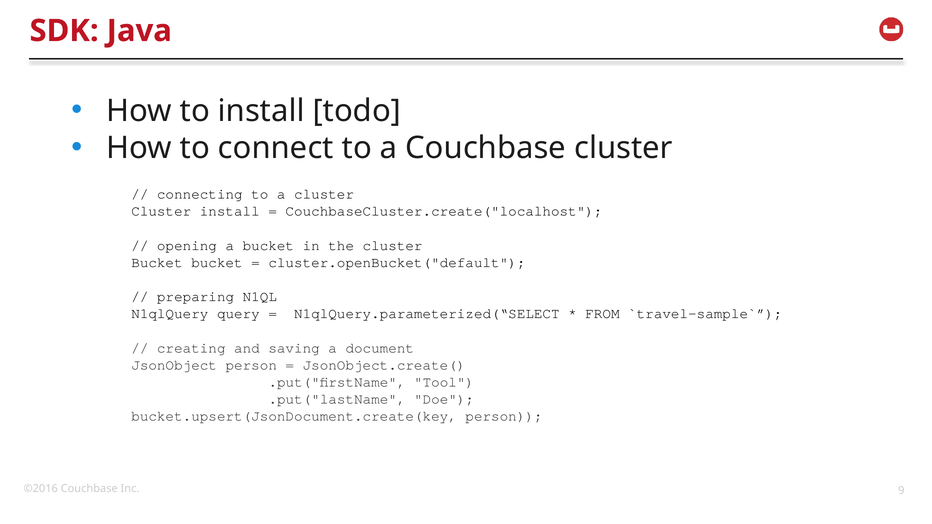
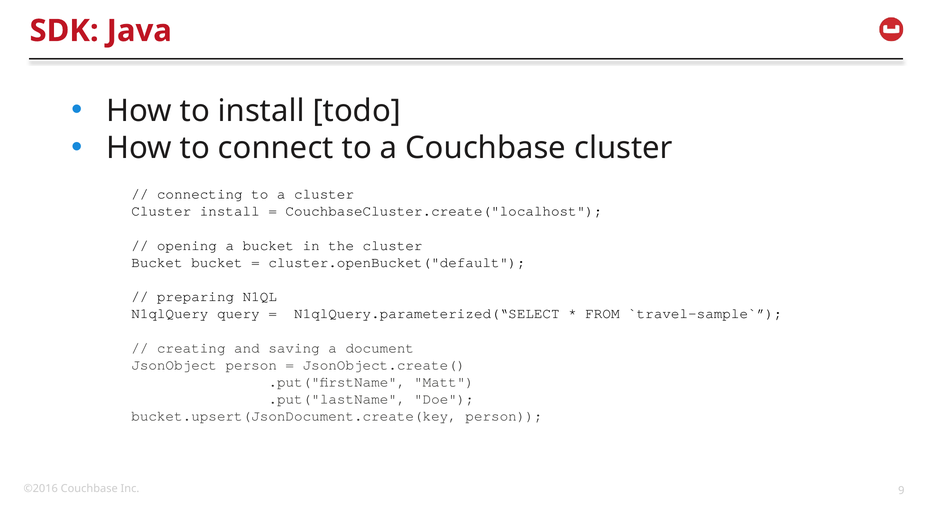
Tool: Tool -> Matt (444, 382)
